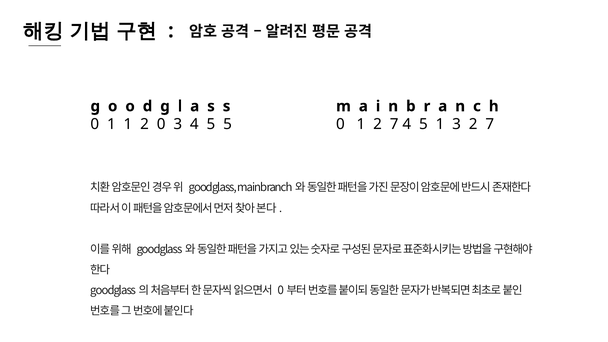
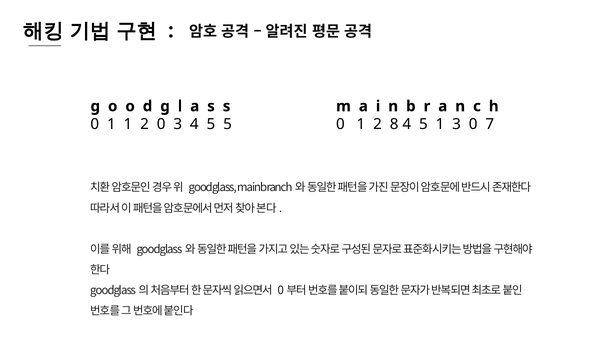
1 2 7: 7 -> 8 (394, 124)
3 2: 2 -> 0 (473, 124)
